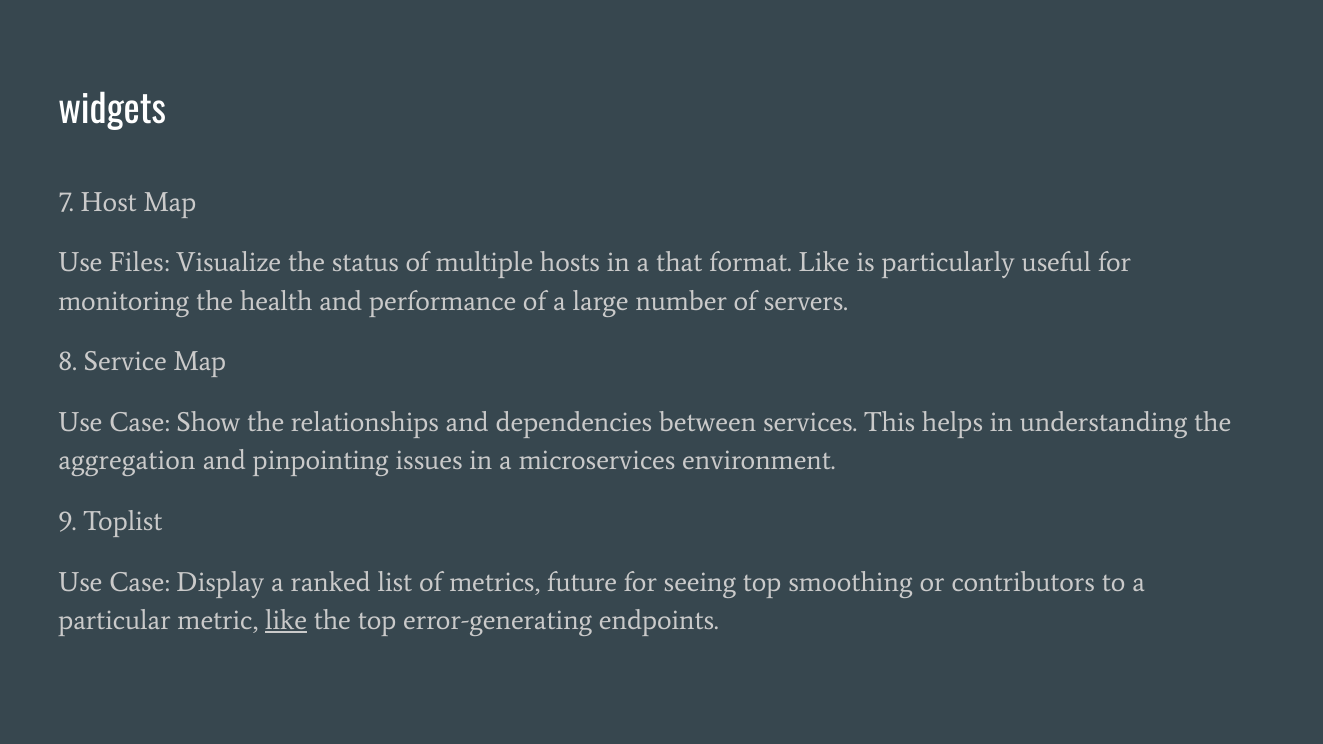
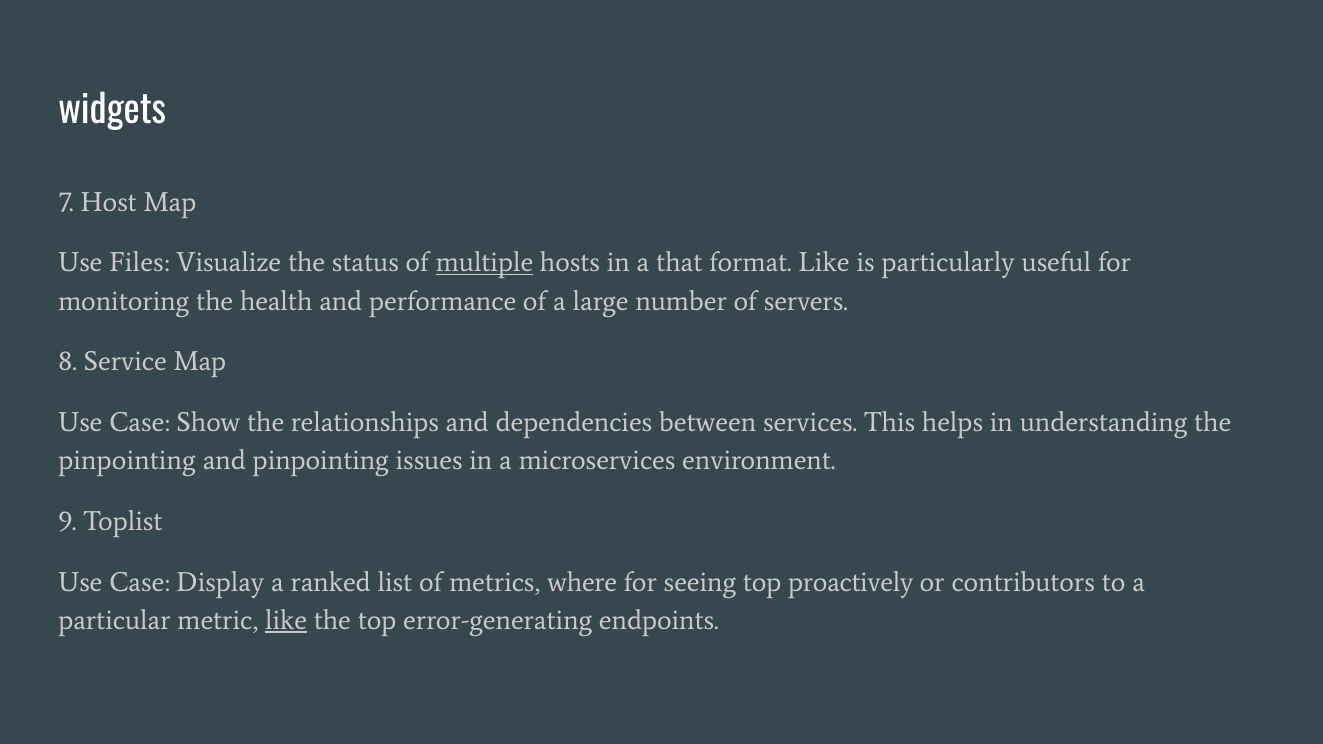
multiple underline: none -> present (485, 263)
aggregation: aggregation -> pinpointing (127, 461)
future: future -> where (582, 582)
smoothing: smoothing -> proactively (851, 582)
